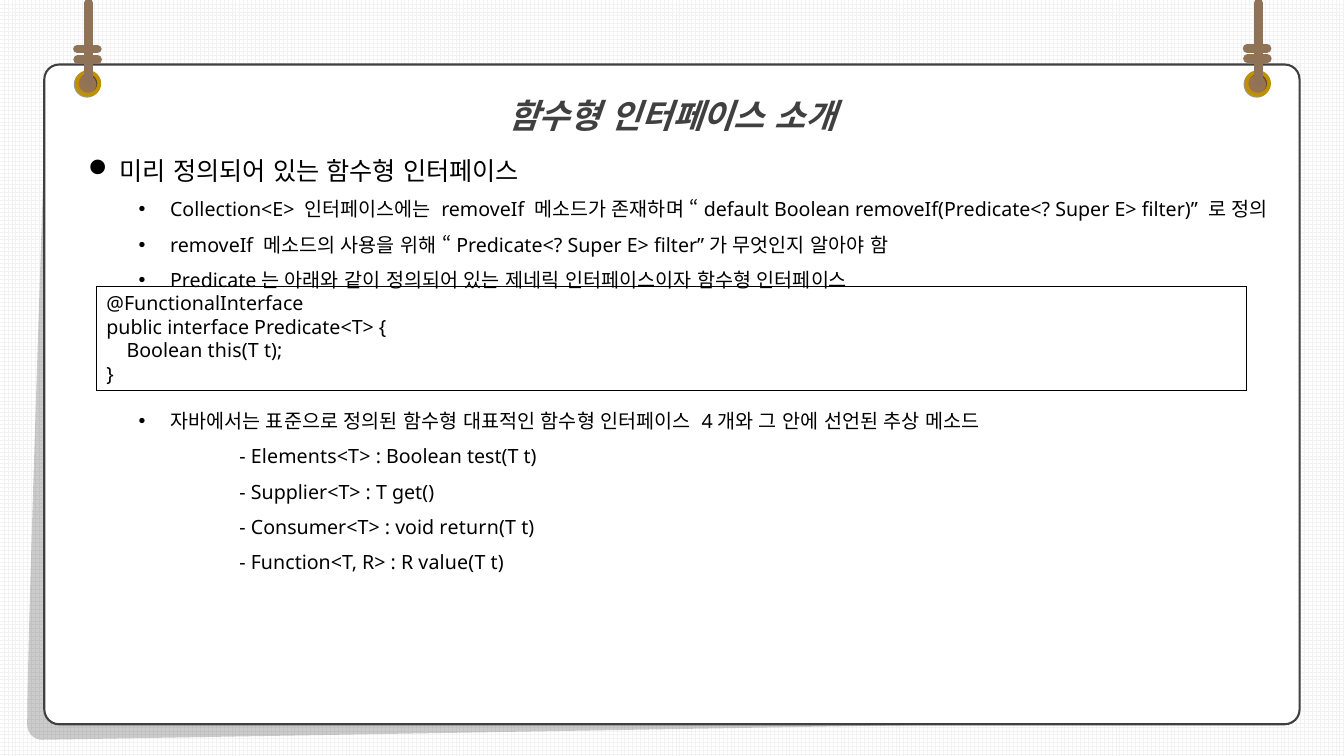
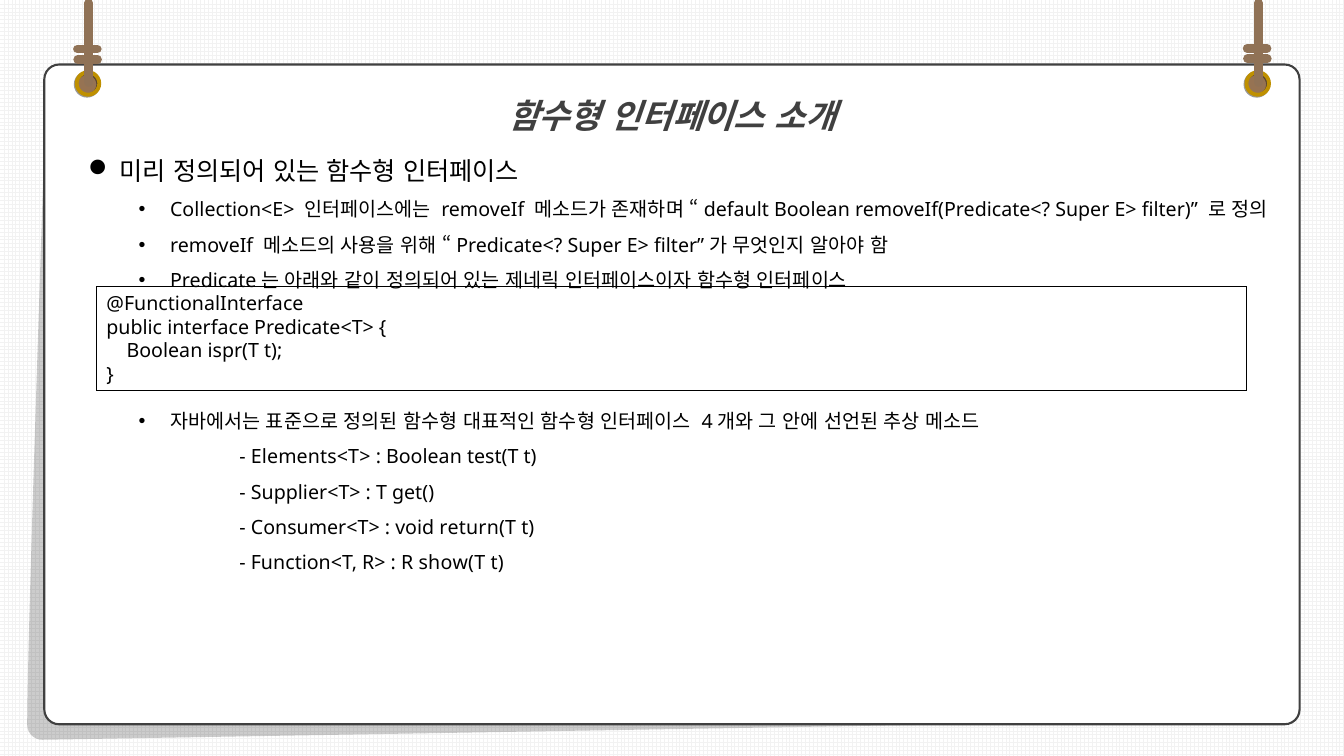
this(T: this(T -> ispr(T (233, 351)
value(T: value(T -> show(T (452, 563)
